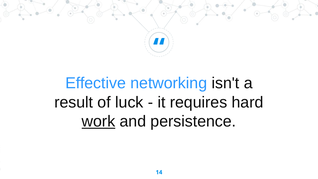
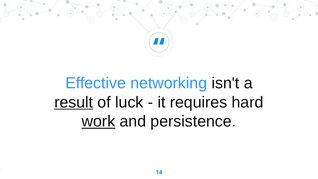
result underline: none -> present (74, 102)
